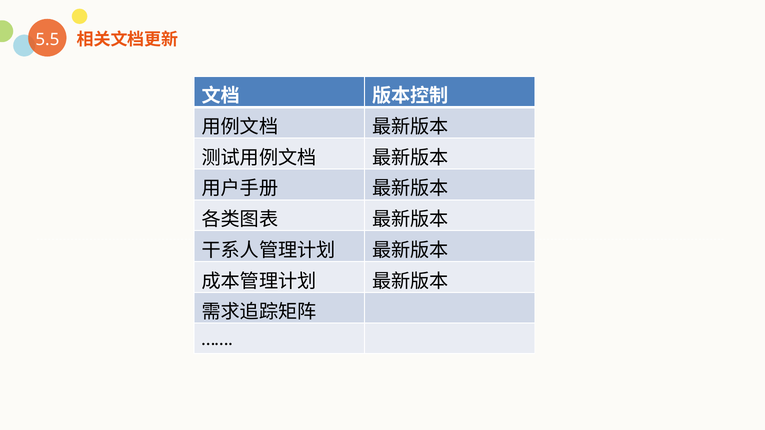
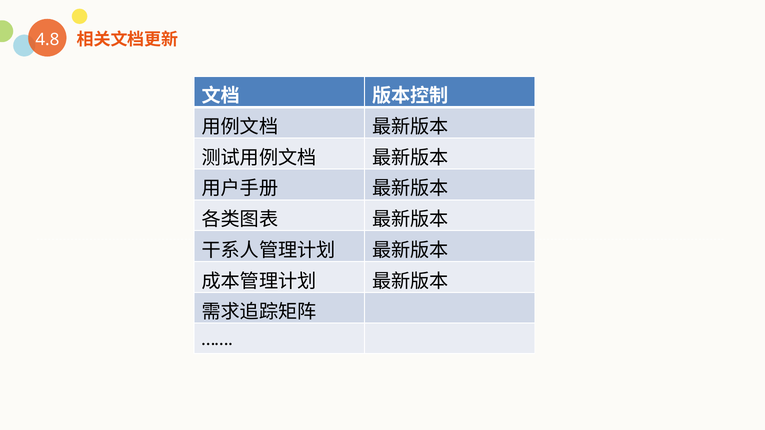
5.5: 5.5 -> 4.8 (47, 40)
